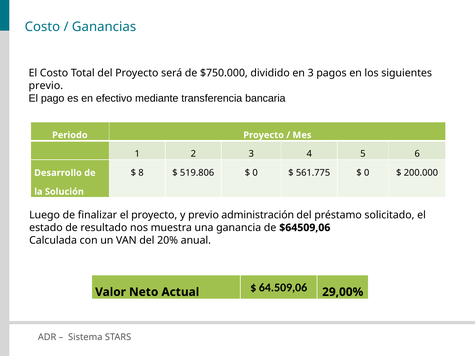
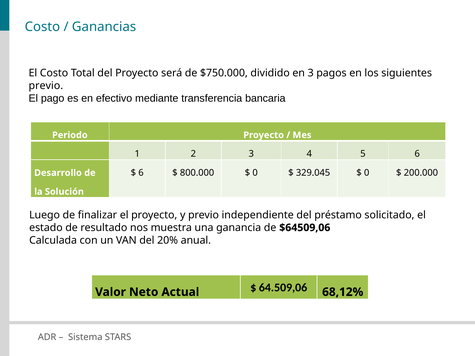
8: 8 -> 6 (141, 173)
519.806: 519.806 -> 800.000 (197, 173)
561.775: 561.775 -> 329.045 (313, 173)
administración: administración -> independiente (258, 215)
29,00%: 29,00% -> 68,12% (343, 292)
